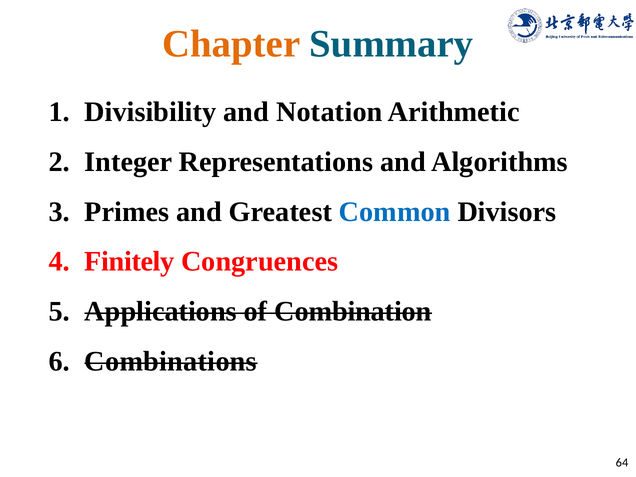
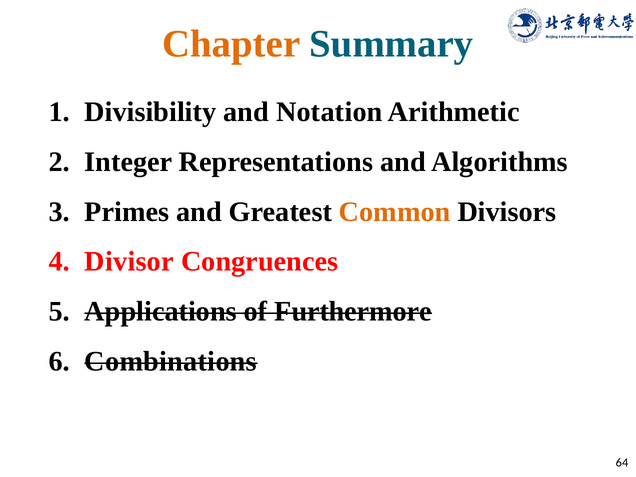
Common colour: blue -> orange (395, 212)
Finitely: Finitely -> Divisor (129, 262)
Combination: Combination -> Furthermore (353, 311)
